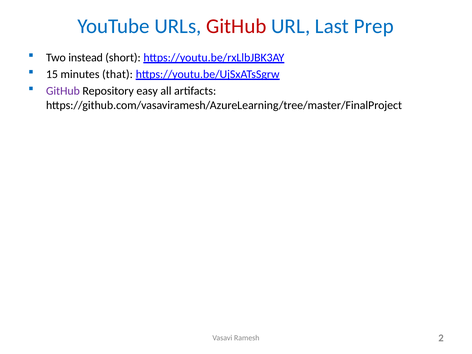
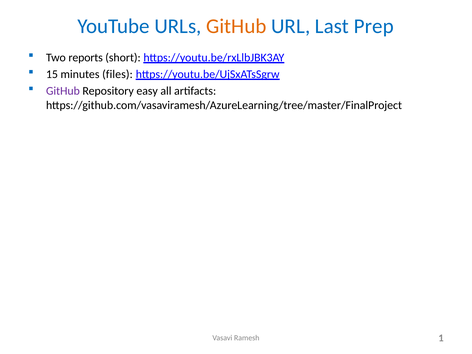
GitHub colour: red -> orange (236, 26)
instead: instead -> reports (86, 57)
that: that -> files (117, 74)
2: 2 -> 1 (441, 338)
